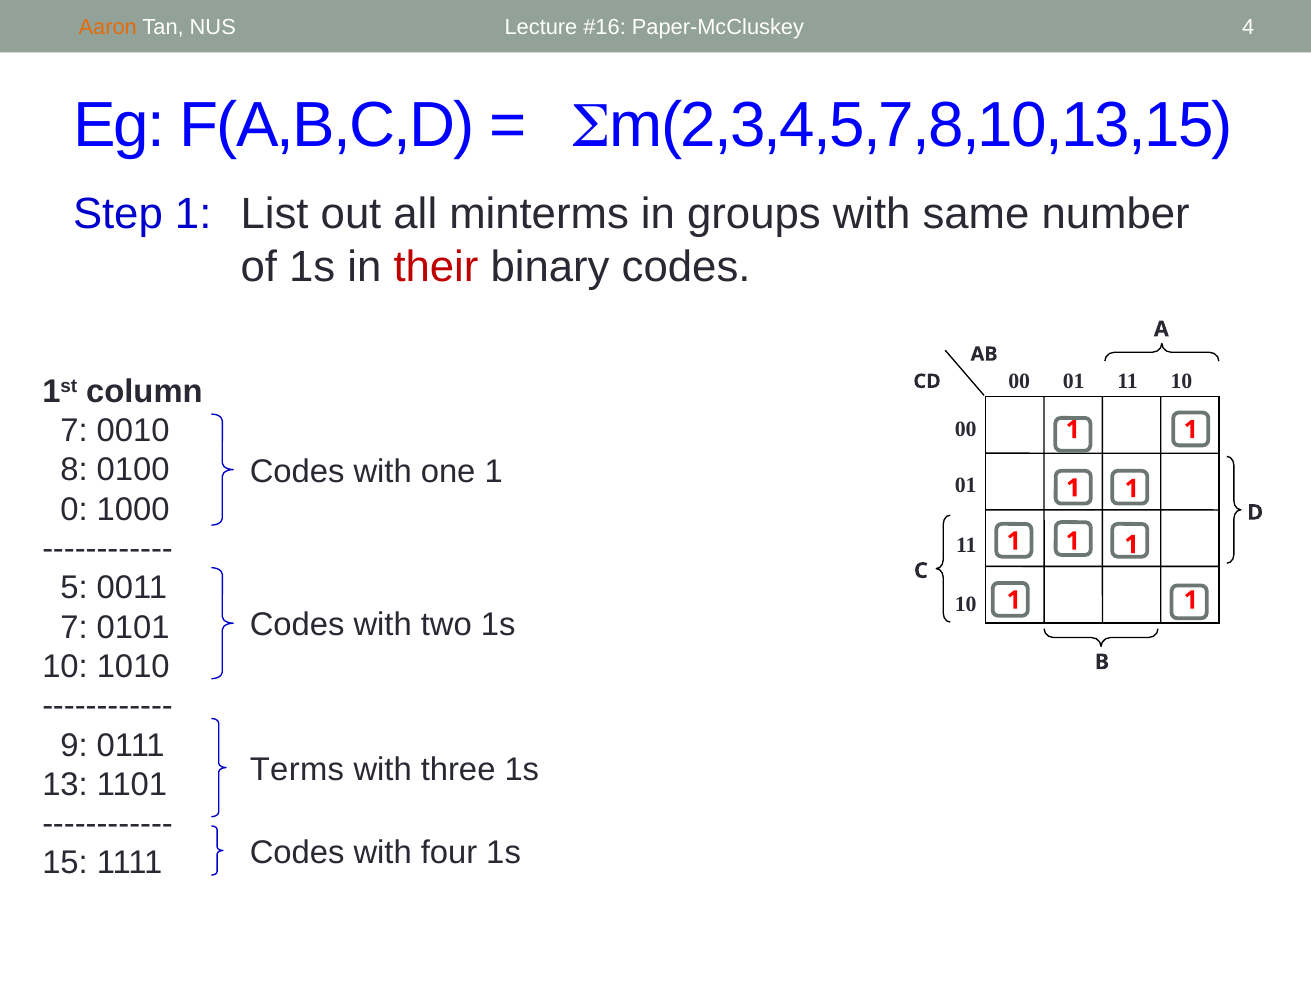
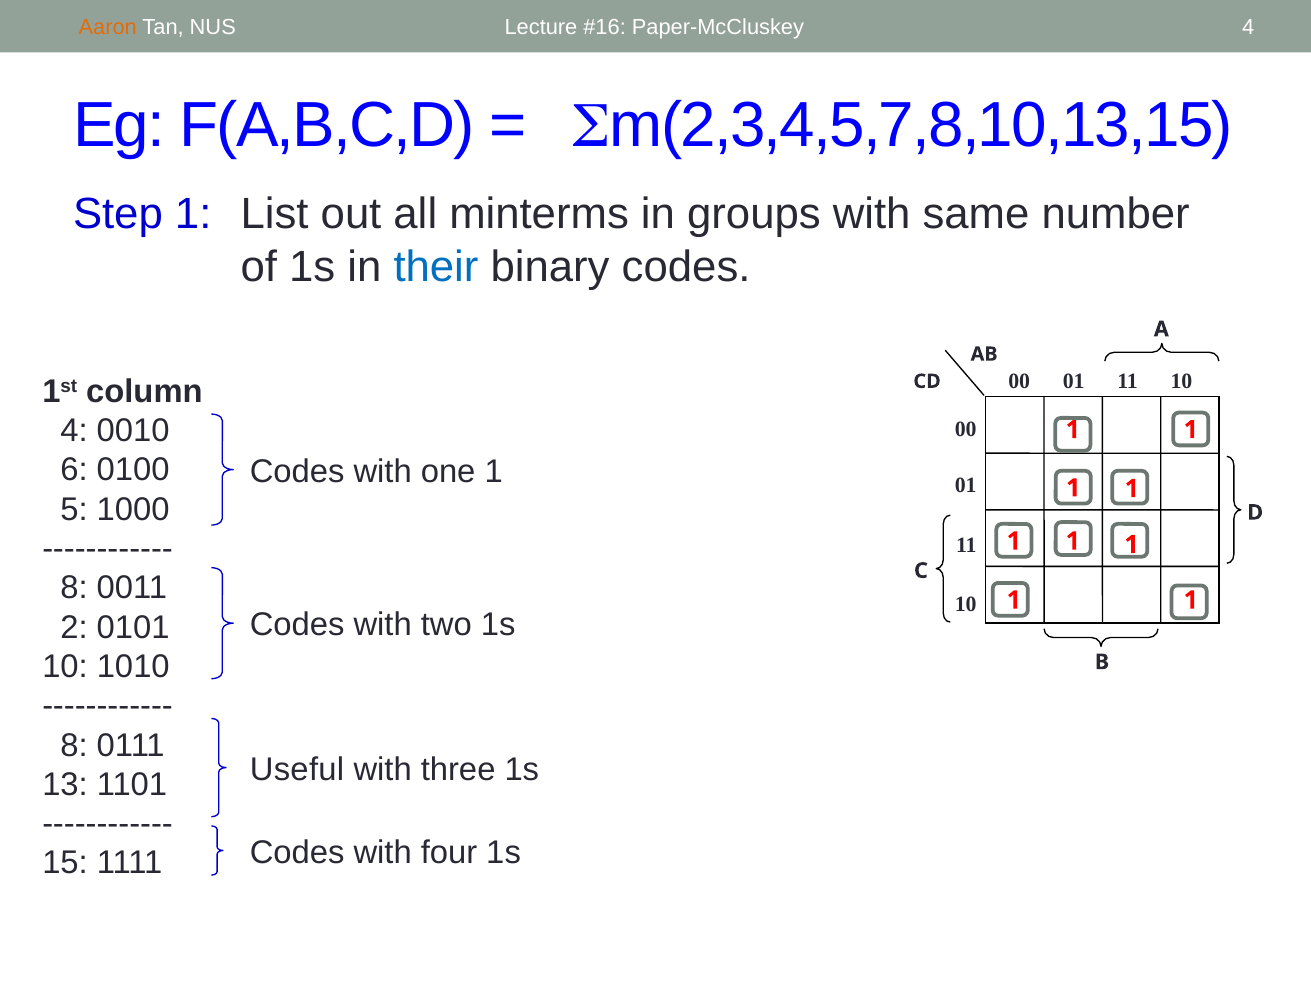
their colour: red -> blue (436, 267)
7: 7 -> 4 (74, 431)
8: 8 -> 6 (74, 470)
0: 0 -> 5 (74, 509)
5: 5 -> 8 (74, 588)
7: 7 -> 2 (74, 627)
9: 9 -> 8 (74, 745)
Terms: Terms -> Useful (297, 770)
